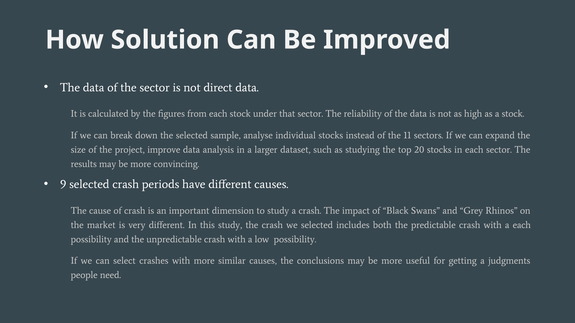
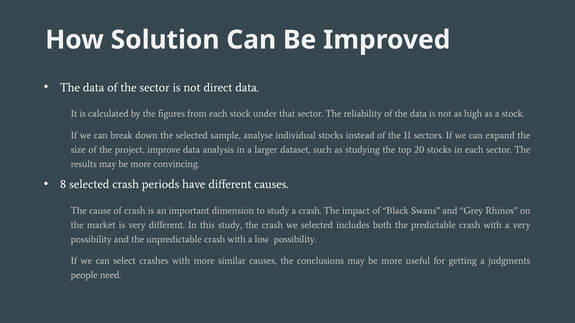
9: 9 -> 8 (63, 184)
a each: each -> very (522, 225)
